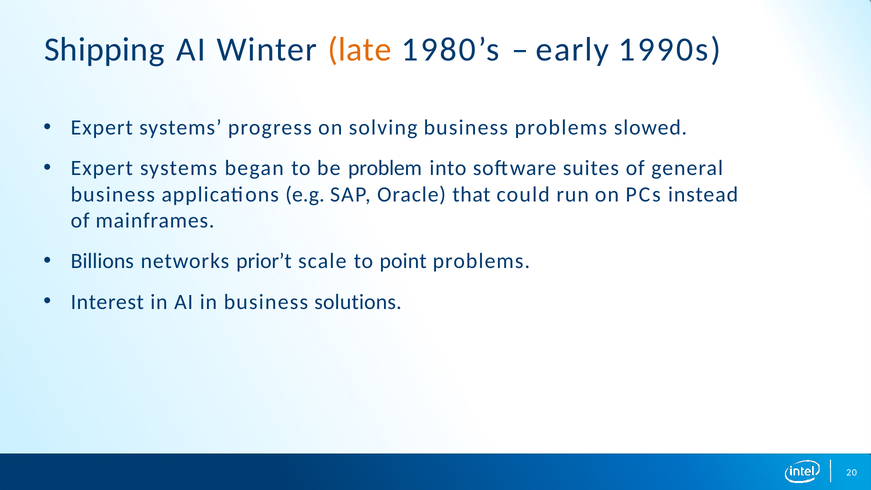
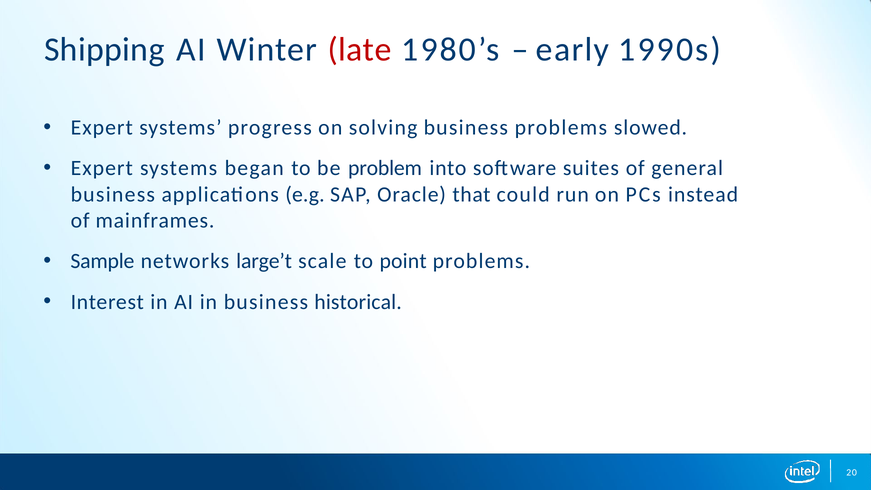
late colour: orange -> red (360, 50)
Billions: Billions -> Sample (102, 261)
prior’t: prior’t -> large’t (264, 261)
solutions: solutions -> historical (358, 302)
